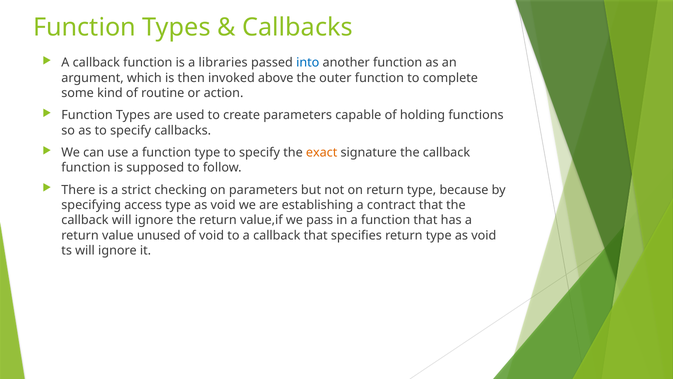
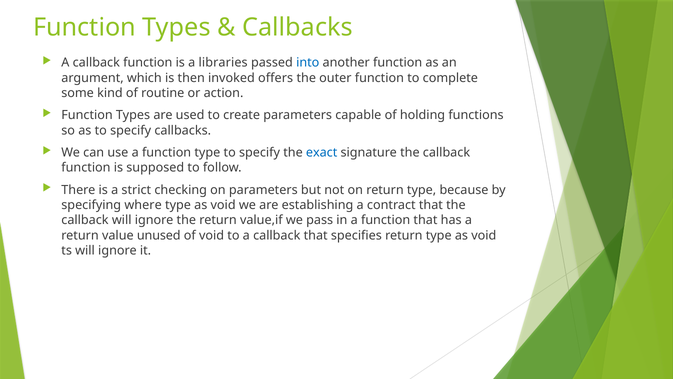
above: above -> offers (276, 78)
exact colour: orange -> blue (322, 152)
access: access -> where (143, 205)
